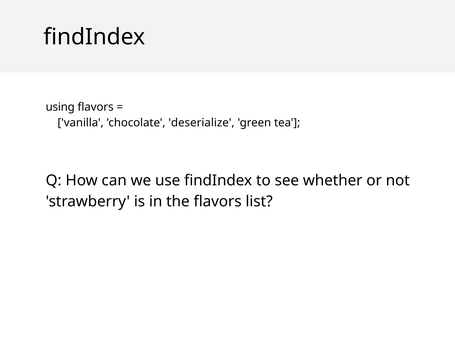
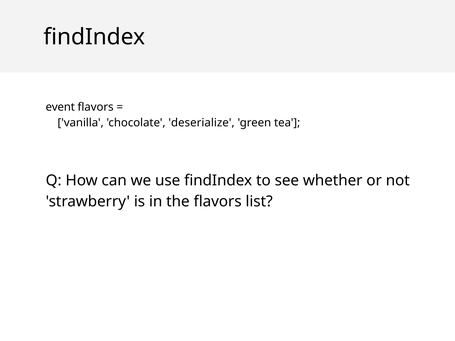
using: using -> event (60, 107)
